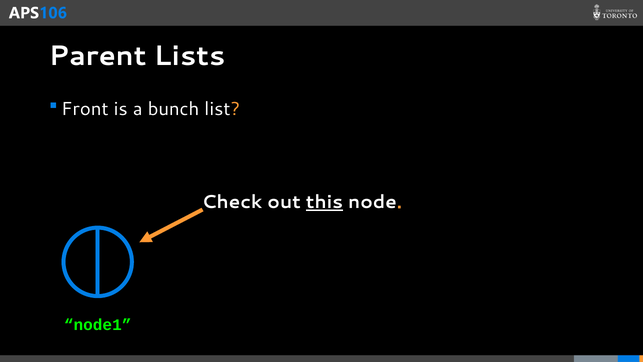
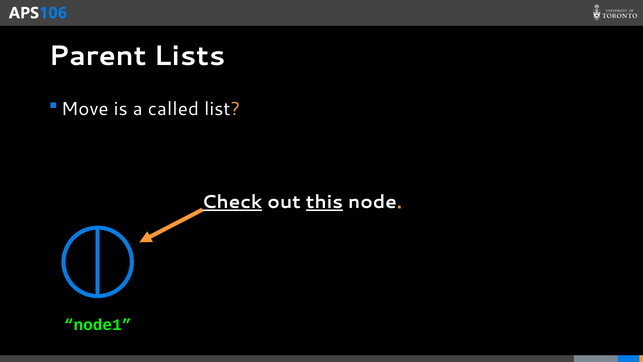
Front: Front -> Move (85, 109)
bunch: bunch -> called (173, 109)
Check underline: none -> present (232, 202)
